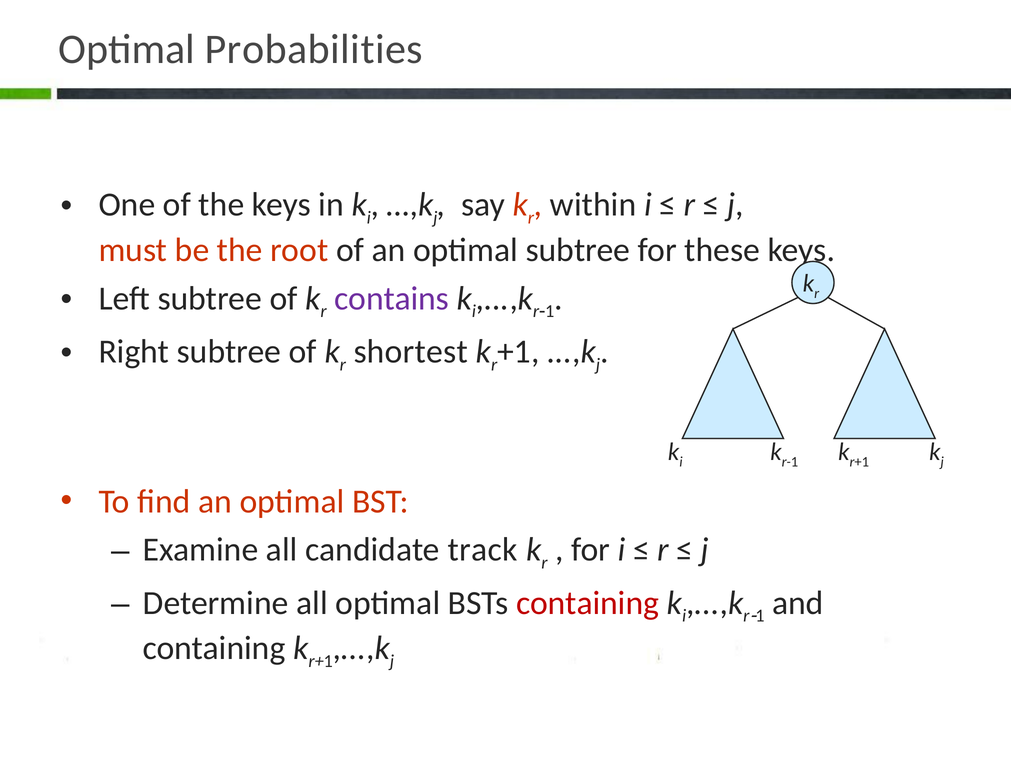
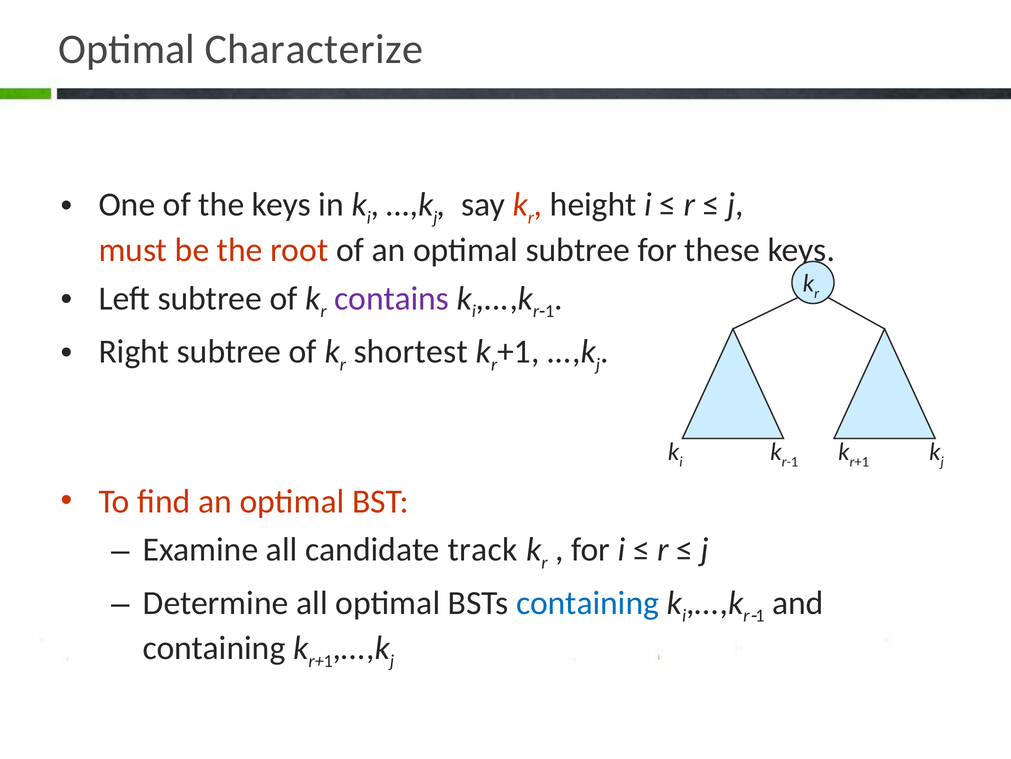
Probabilities: Probabilities -> Characterize (314, 49)
within: within -> height (593, 205)
containing colour: red -> blue (588, 602)
